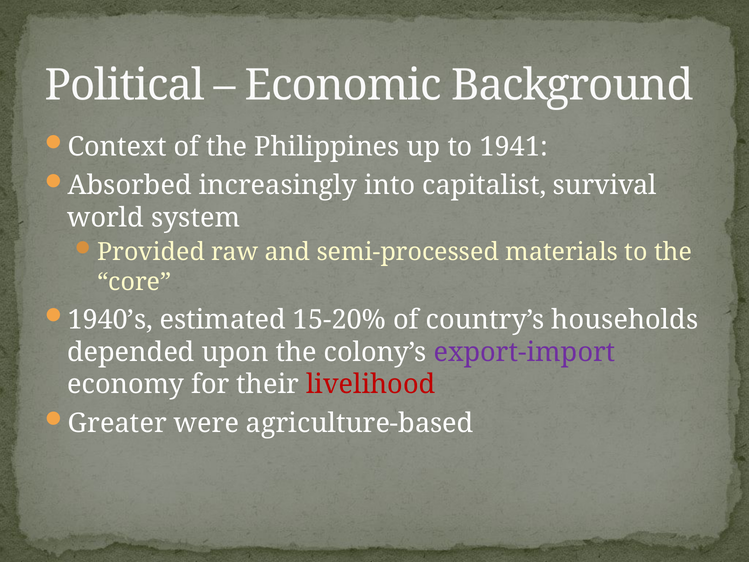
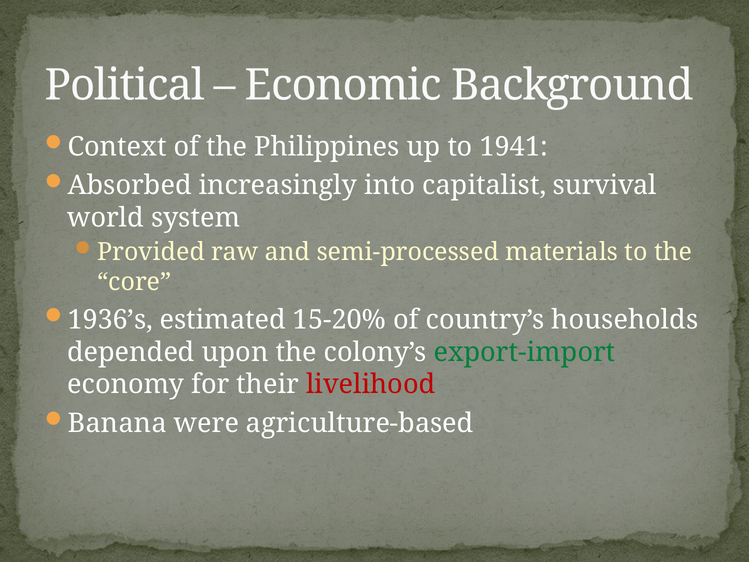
1940’s: 1940’s -> 1936’s (110, 319)
export-import colour: purple -> green (525, 352)
Greater: Greater -> Banana (117, 423)
